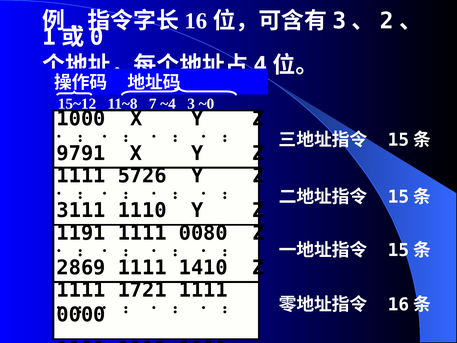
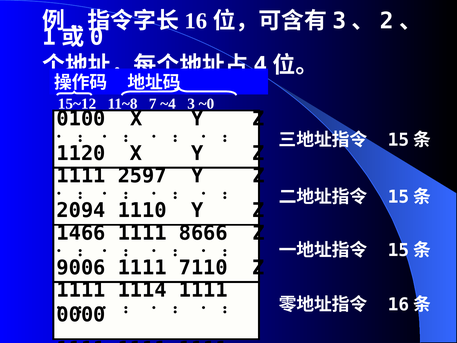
1000: 1000 -> 0100 (81, 119)
9791: 9791 -> 1120 (81, 153)
5726: 5726 -> 2597 (142, 176)
3111: 3111 -> 2094 (81, 210)
1191: 1191 -> 1466 (81, 233)
0080: 0080 -> 8666 (203, 233)
2869: 2869 -> 9006 (81, 267)
1410: 1410 -> 7110 (203, 267)
1721: 1721 -> 1114 (142, 290)
